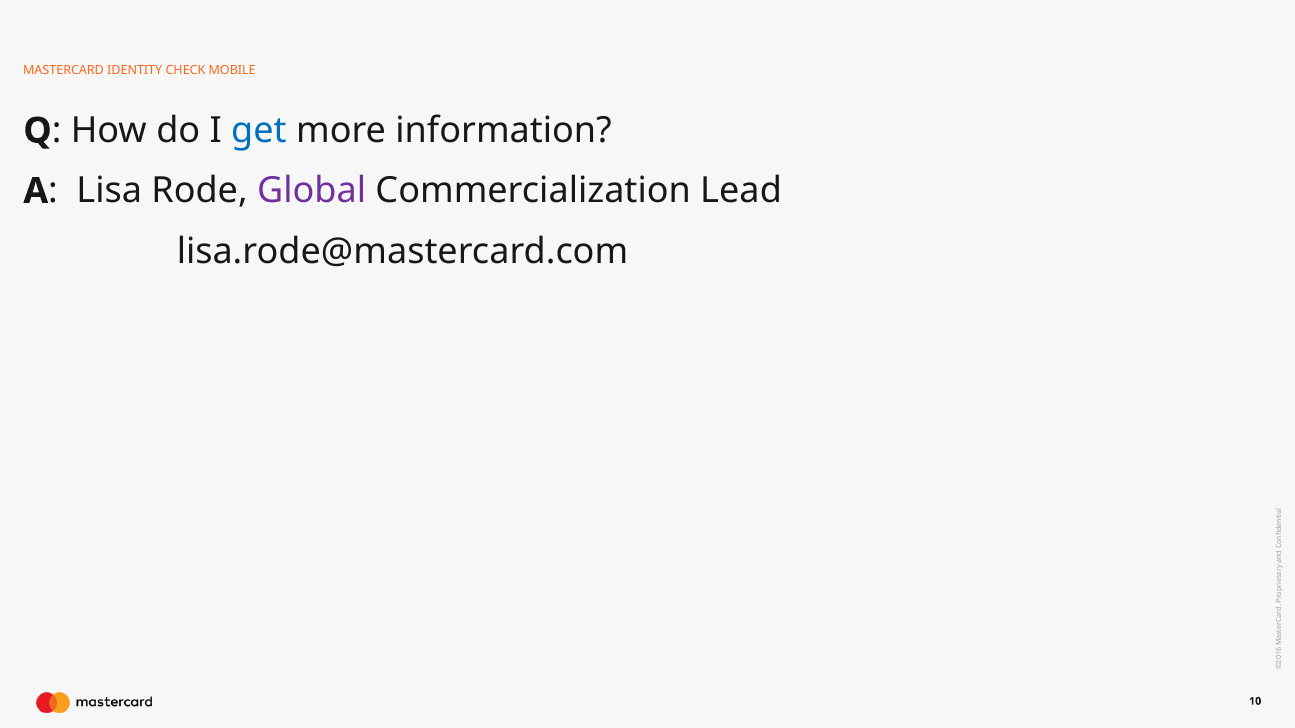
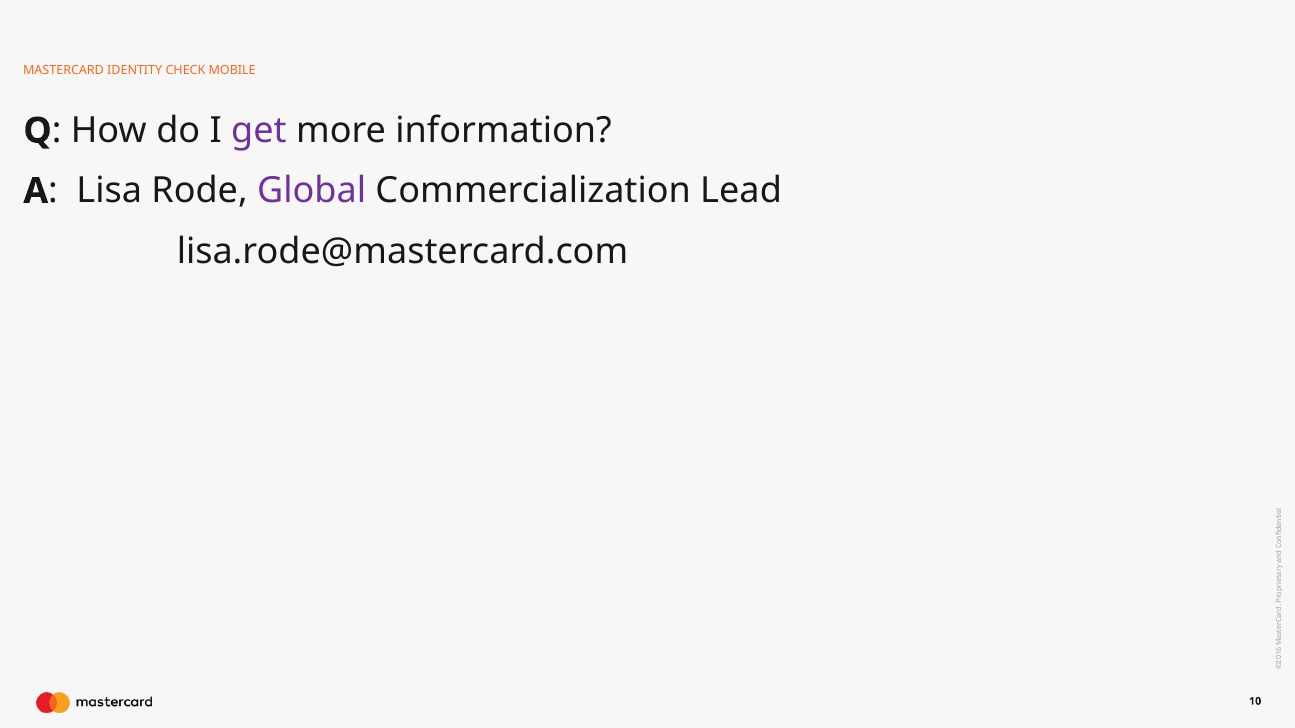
get colour: blue -> purple (259, 131)
